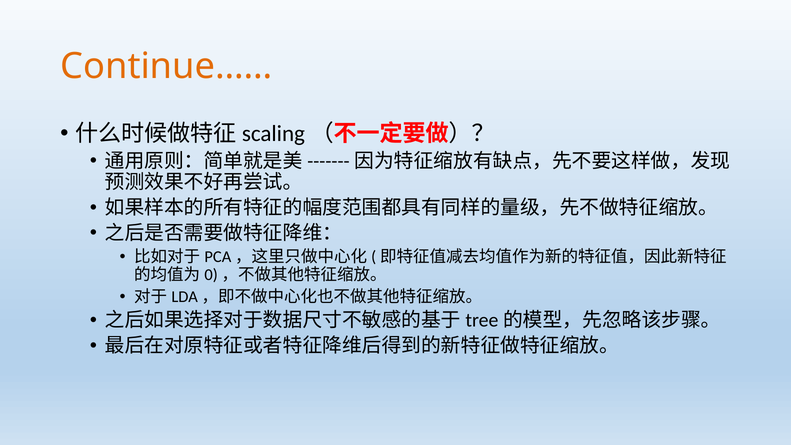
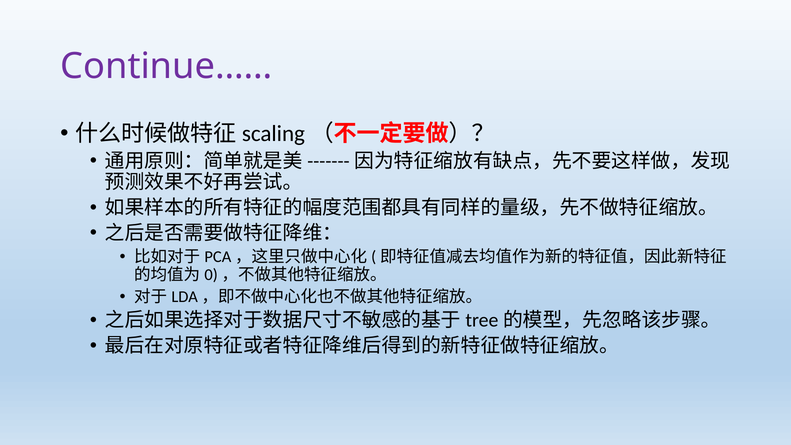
Continue…… colour: orange -> purple (166, 66)
